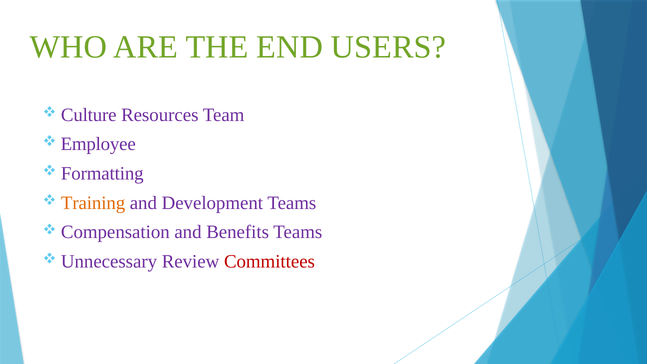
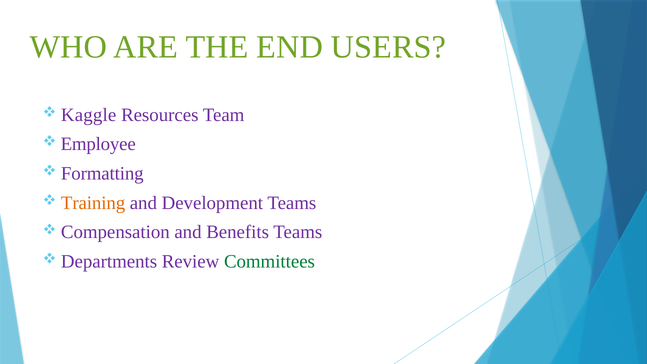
Culture: Culture -> Kaggle (89, 115)
Unnecessary: Unnecessary -> Departments (109, 262)
Committees colour: red -> green (269, 262)
